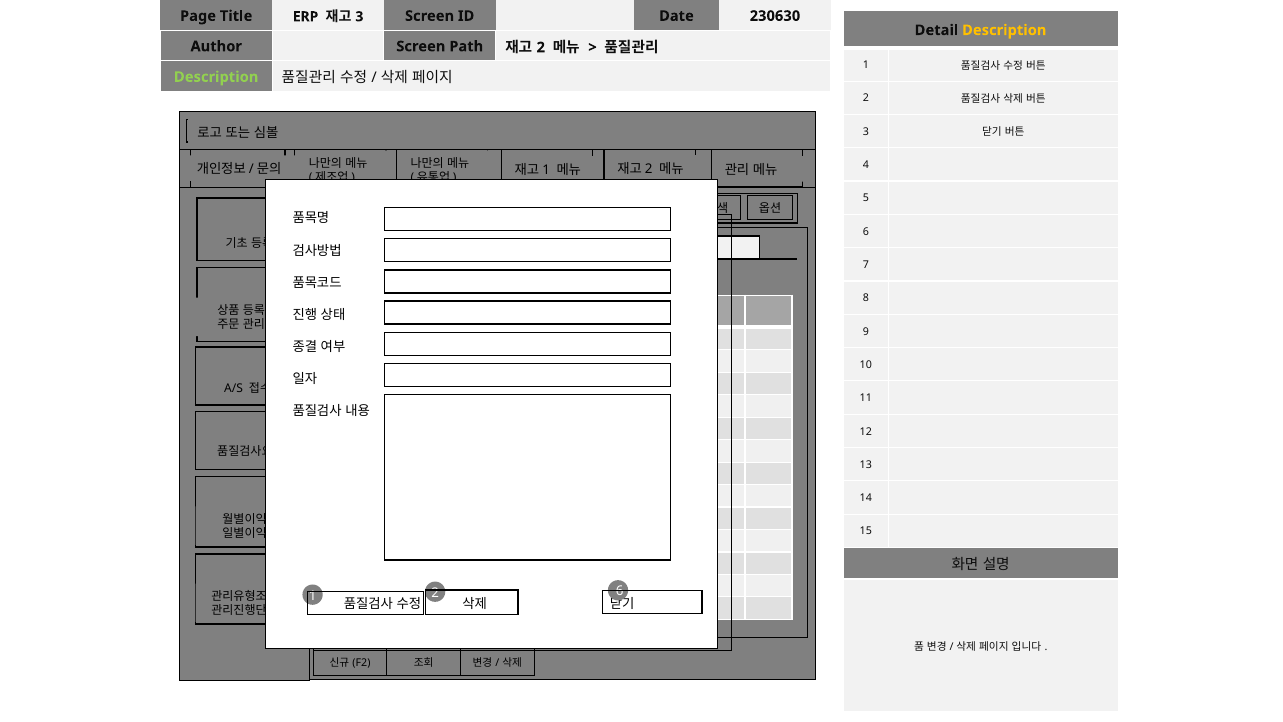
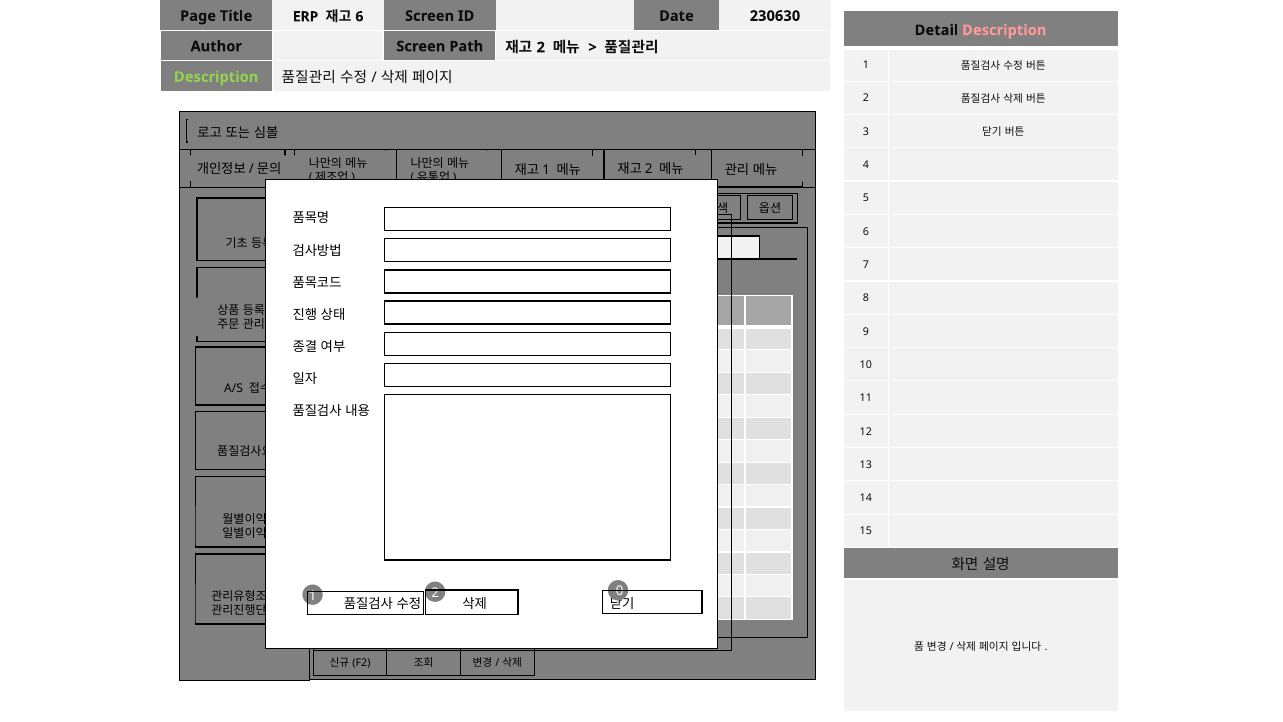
3: 3 -> 6 (359, 17)
Description colour: yellow -> pink (1004, 30)
2 6: 6 -> 0 (620, 591)
